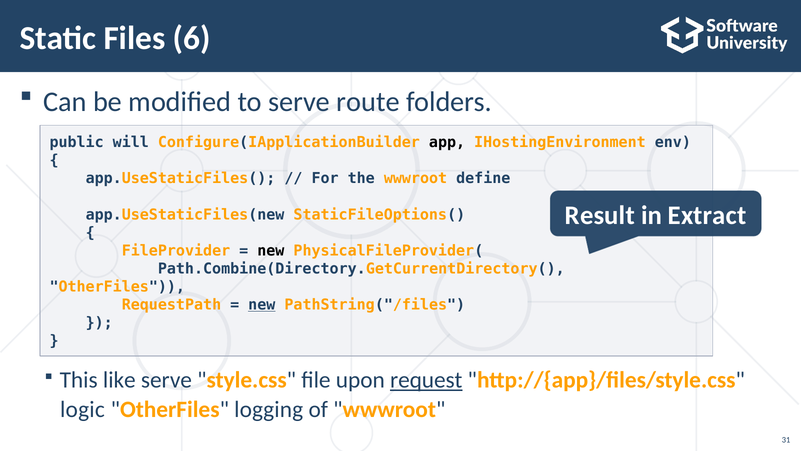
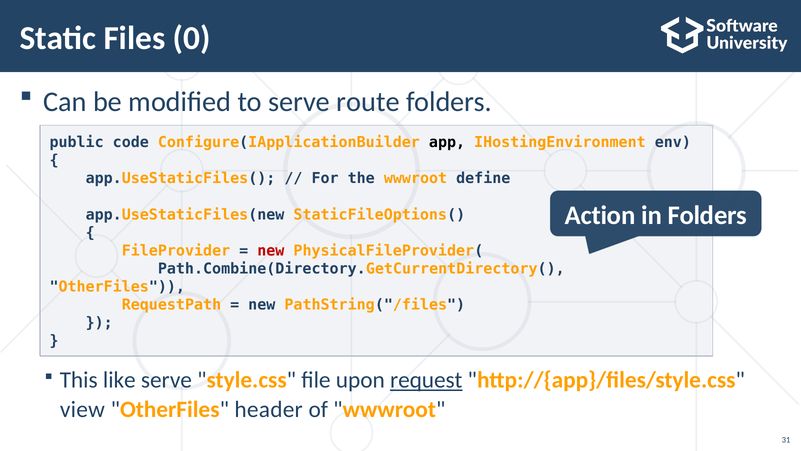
6: 6 -> 0 (192, 38)
will: will -> code (131, 142)
Result: Result -> Action (600, 215)
in Extract: Extract -> Folders (707, 215)
new colour: black -> red (271, 250)
new underline: present -> none (262, 304)
logic: logic -> view (82, 409)
logging: logging -> header (269, 409)
